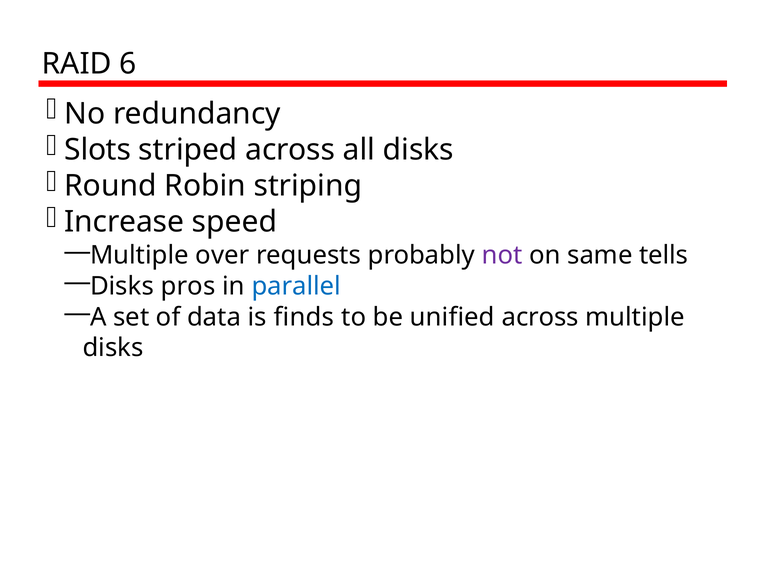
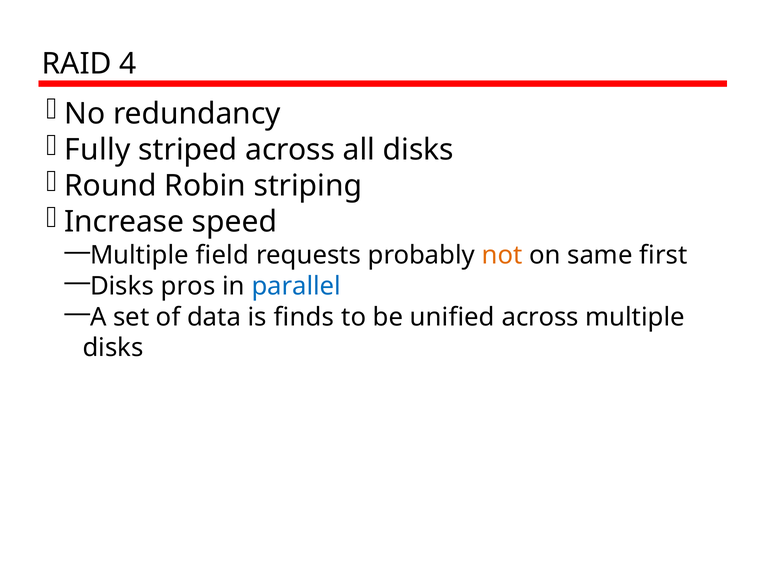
6: 6 -> 4 (128, 64)
Slots: Slots -> Fully (97, 150)
over: over -> field (222, 255)
not colour: purple -> orange (502, 255)
tells: tells -> first (663, 255)
